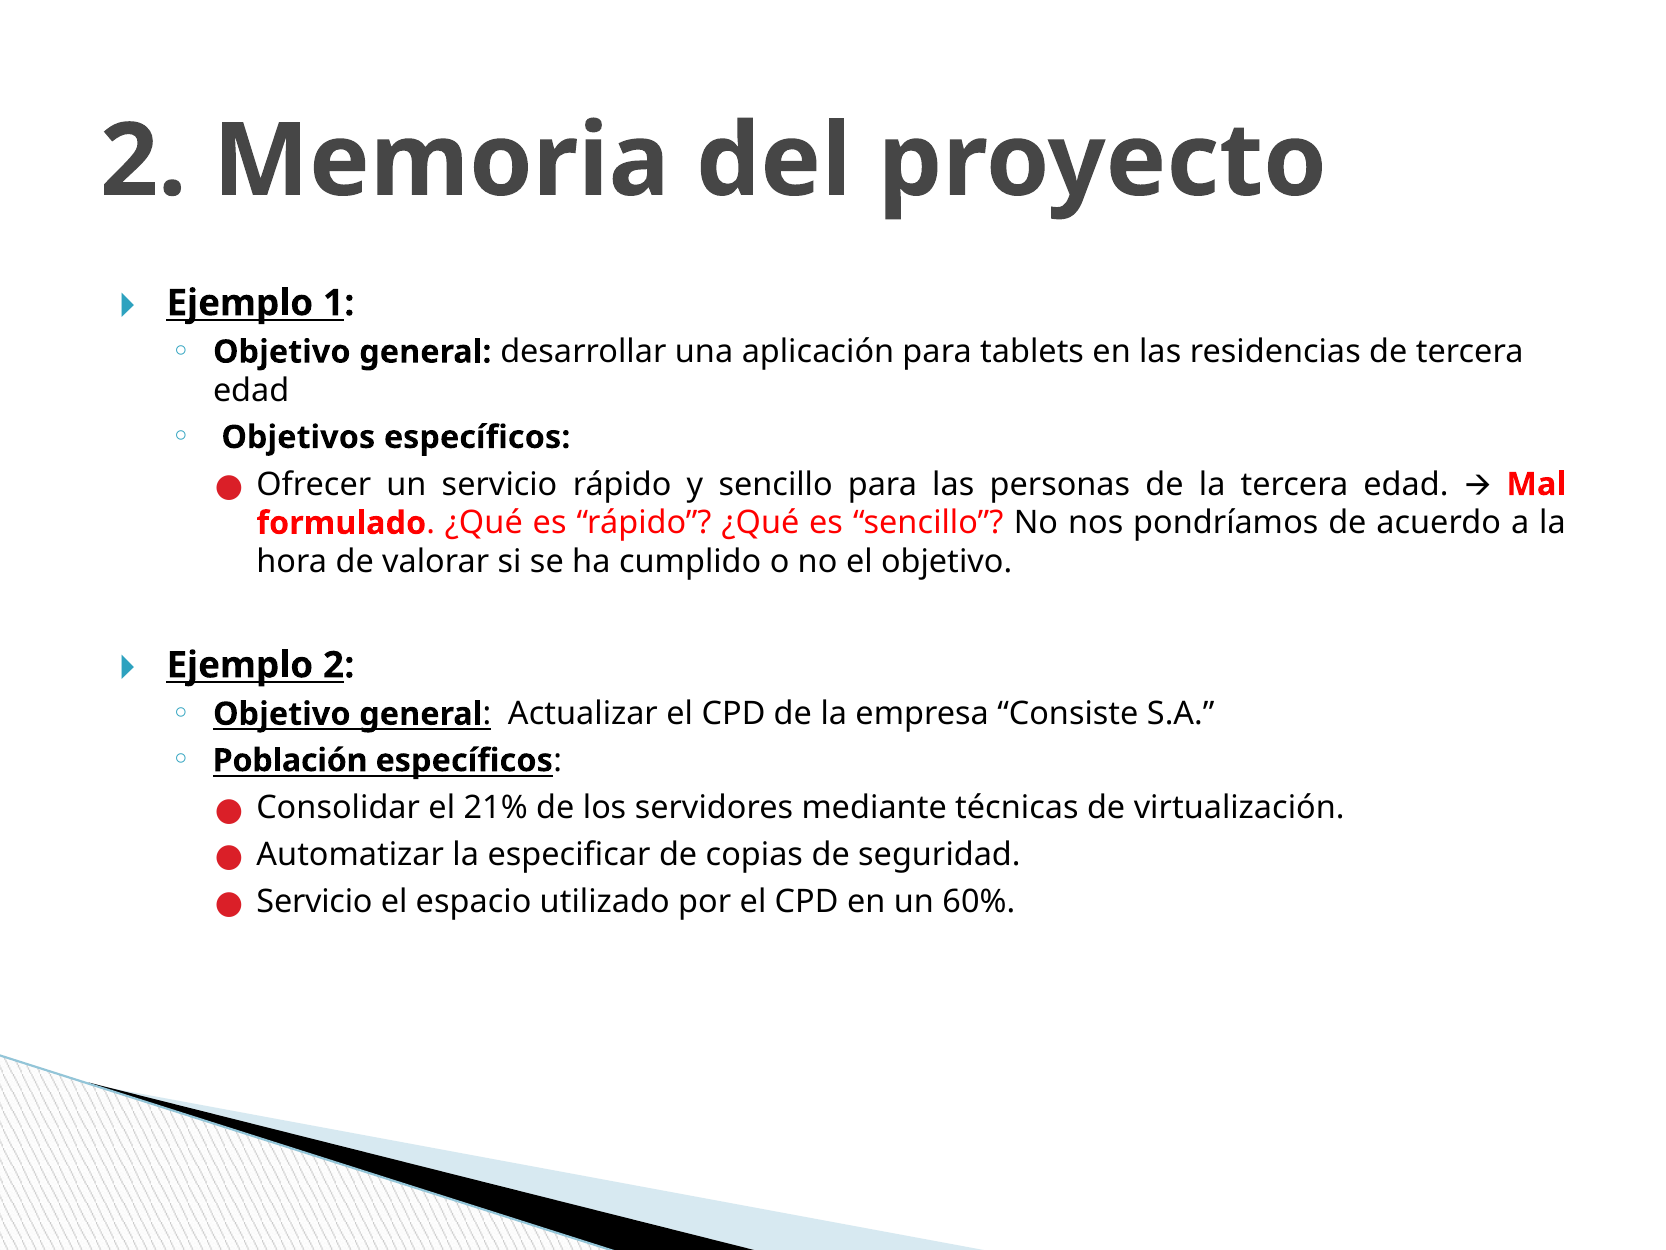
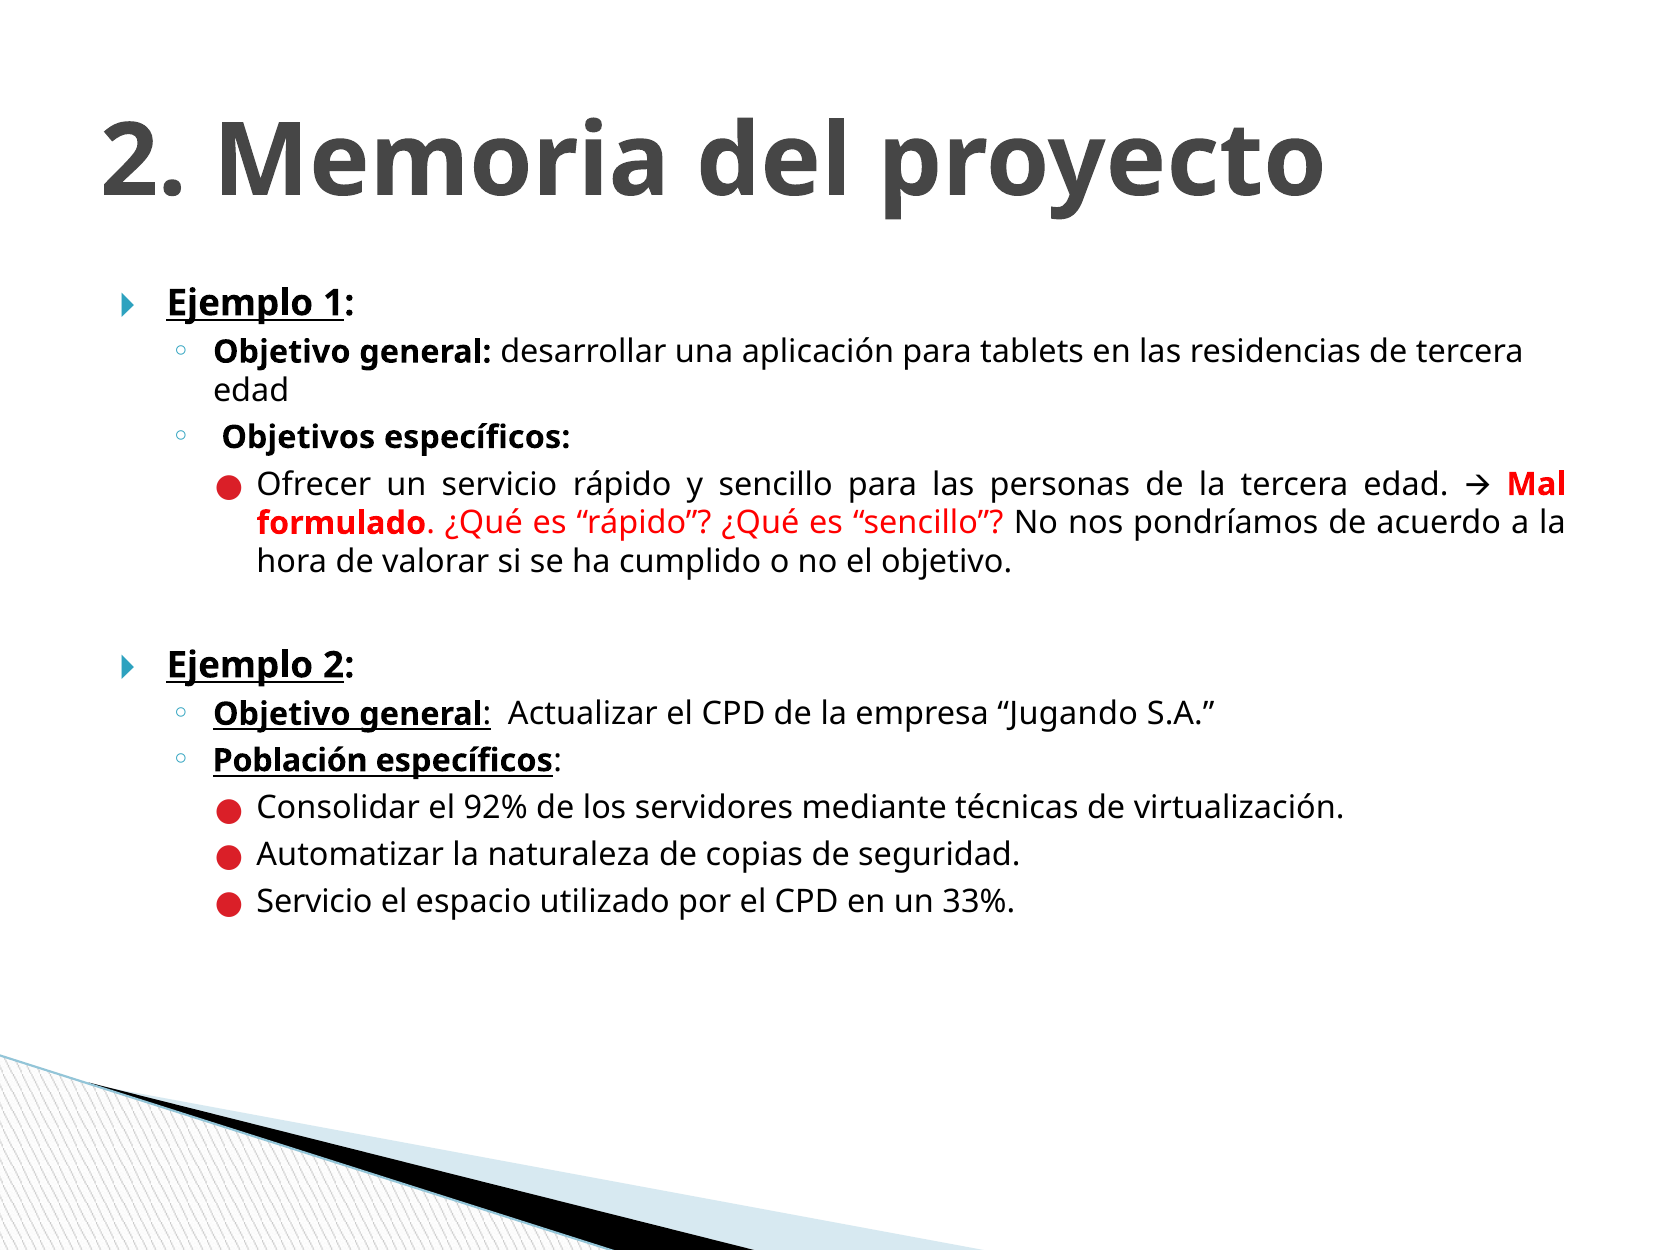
Consiste: Consiste -> Jugando (1068, 714)
21%: 21% -> 92% (496, 807)
especificar: especificar -> naturaleza (569, 854)
60%: 60% -> 33% (979, 901)
